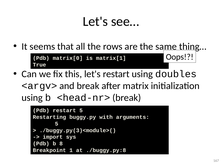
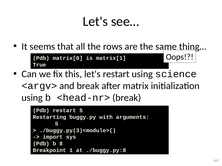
doubles: doubles -> science (176, 74)
